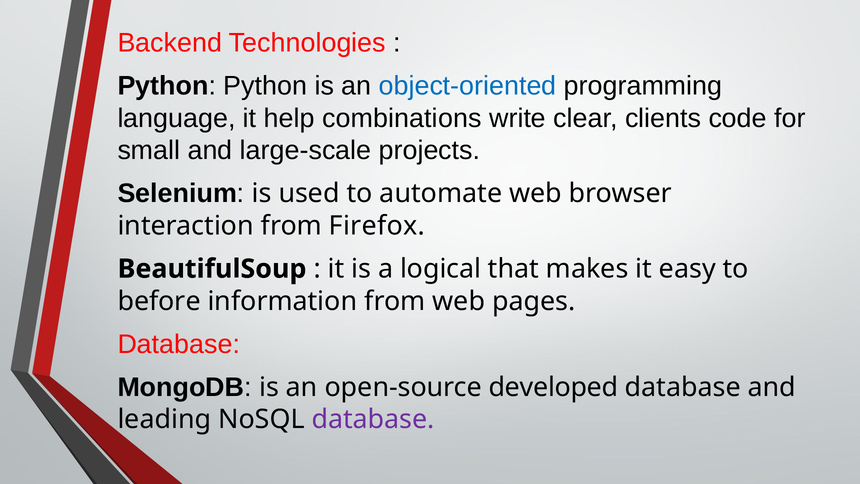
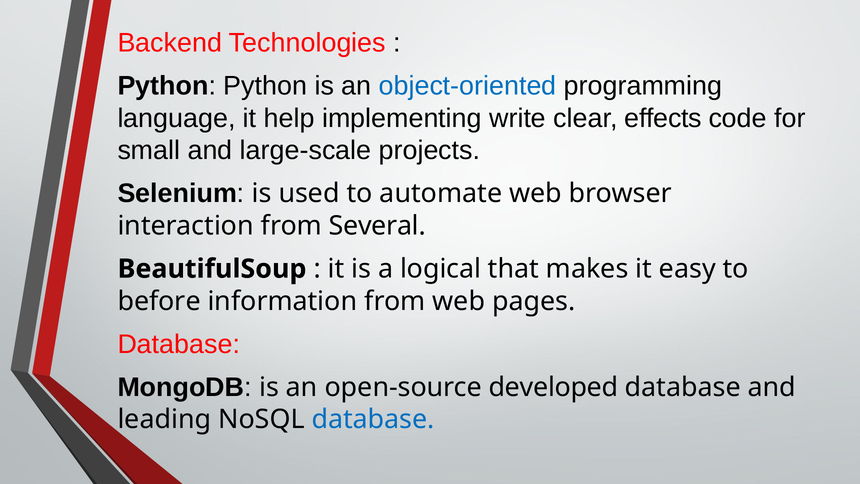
combinations: combinations -> implementing (402, 118)
clients: clients -> effects (663, 118)
Firefox: Firefox -> Several (377, 226)
database colour: purple -> blue (373, 419)
